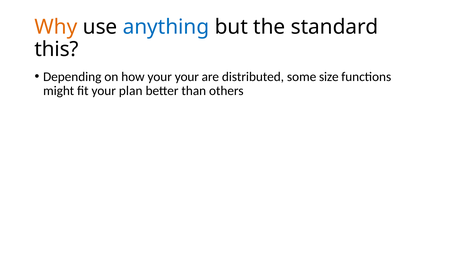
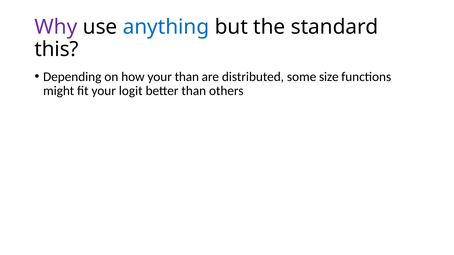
Why colour: orange -> purple (56, 27)
your your: your -> than (187, 77)
plan: plan -> logit (131, 91)
